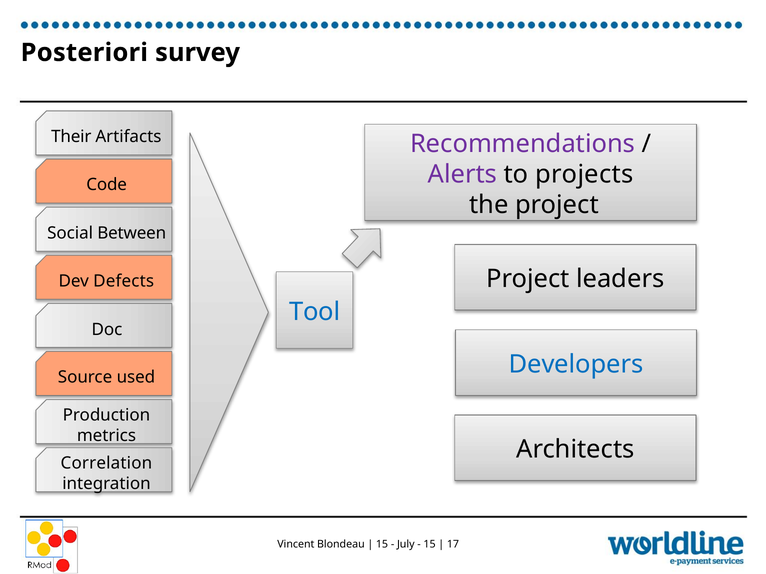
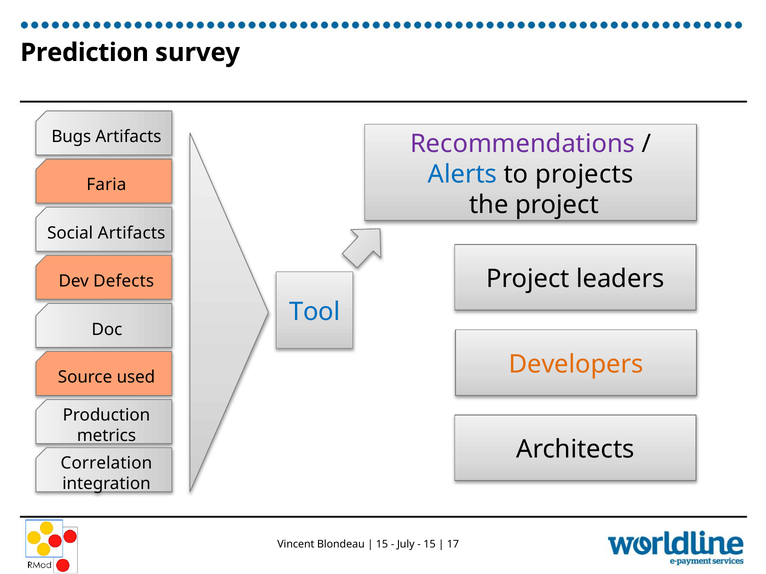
Posteriori: Posteriori -> Prediction (85, 53)
Their: Their -> Bugs (71, 137)
Alerts colour: purple -> blue (463, 174)
Code: Code -> Faria (106, 185)
Social Between: Between -> Artifacts (132, 233)
Developers colour: blue -> orange (576, 365)
